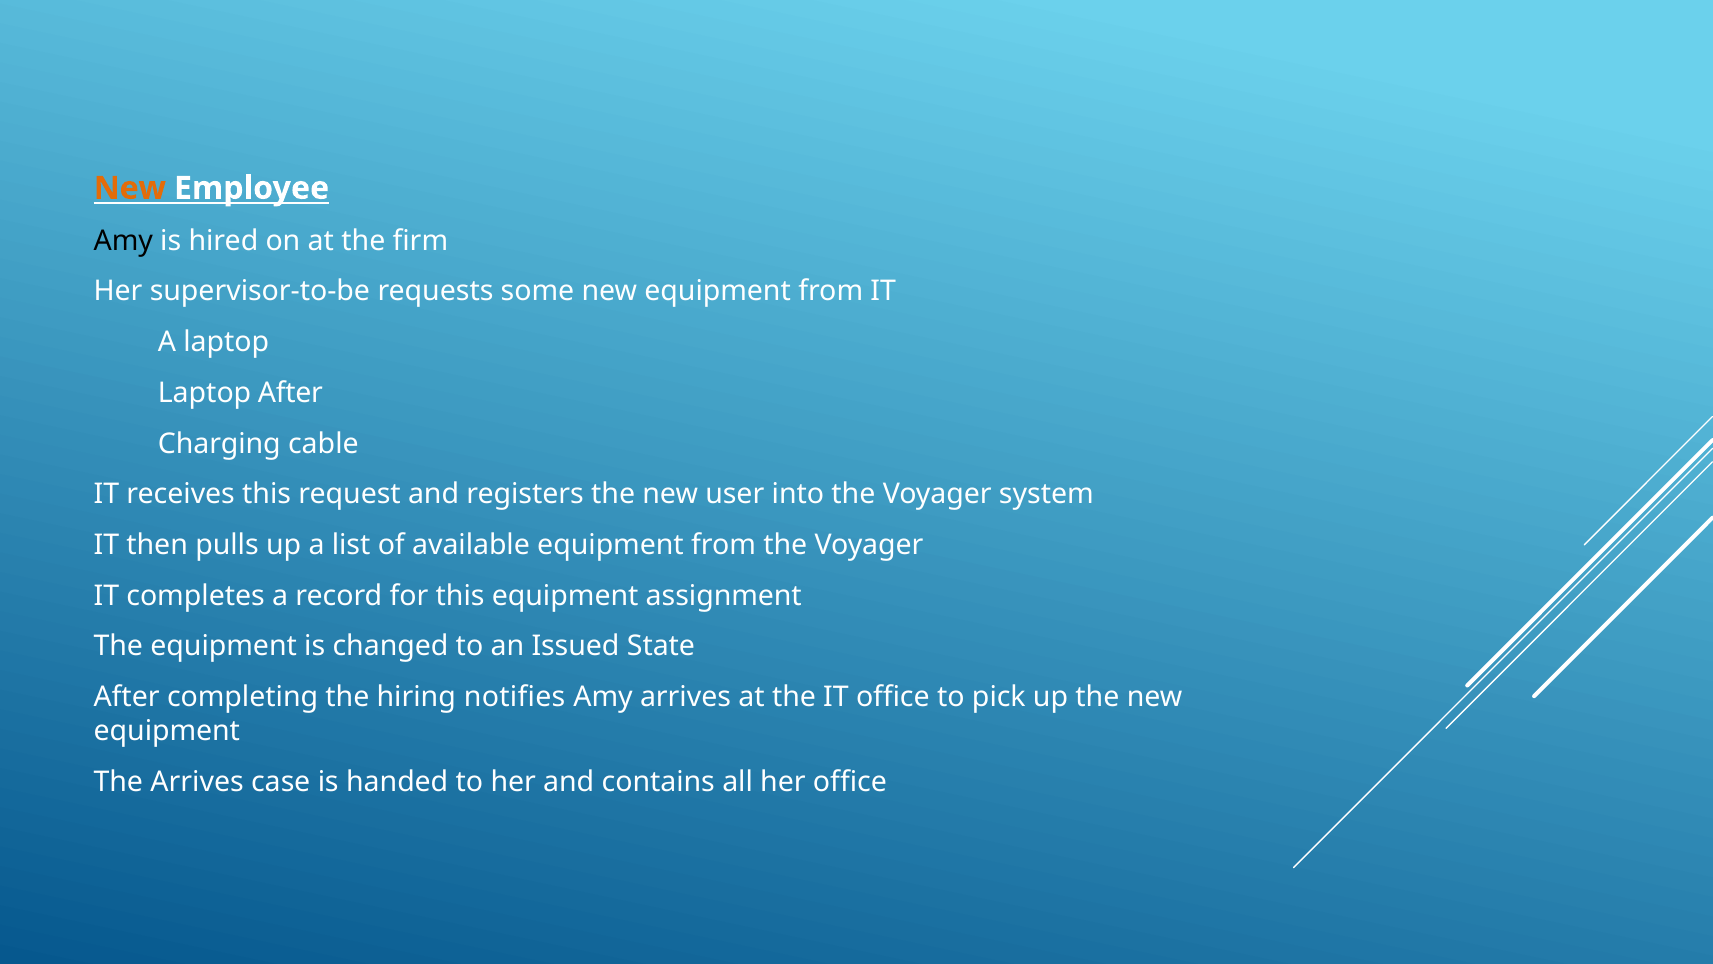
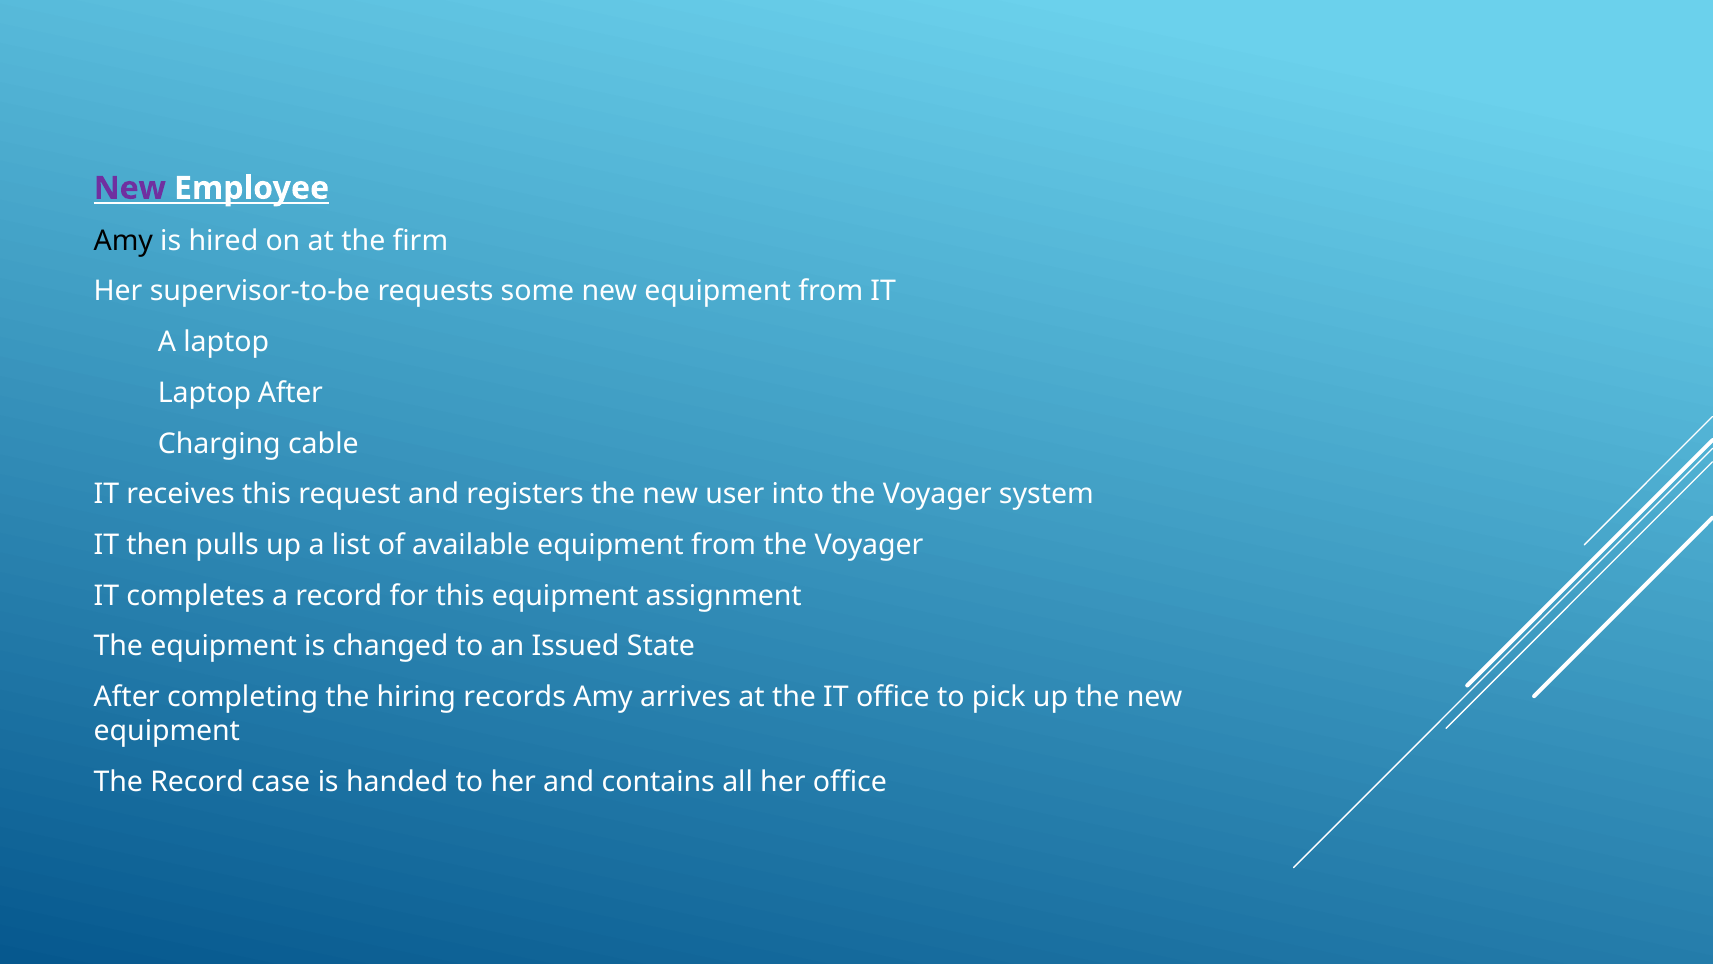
New colour: orange -> purple (130, 188)
notifies: notifies -> records (515, 697)
The Arrives: Arrives -> Record (197, 782)
